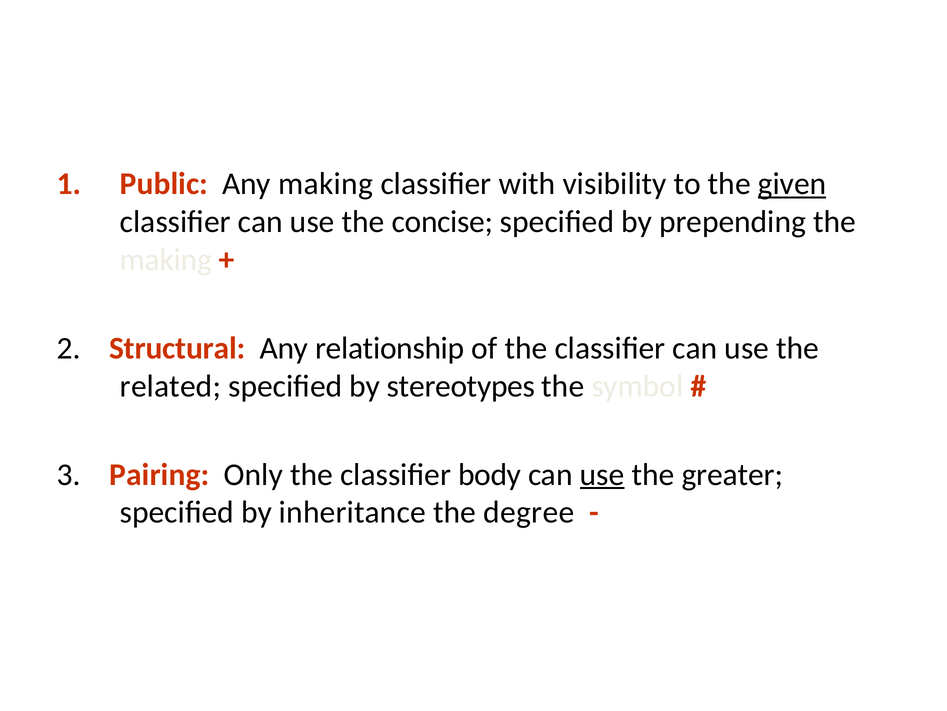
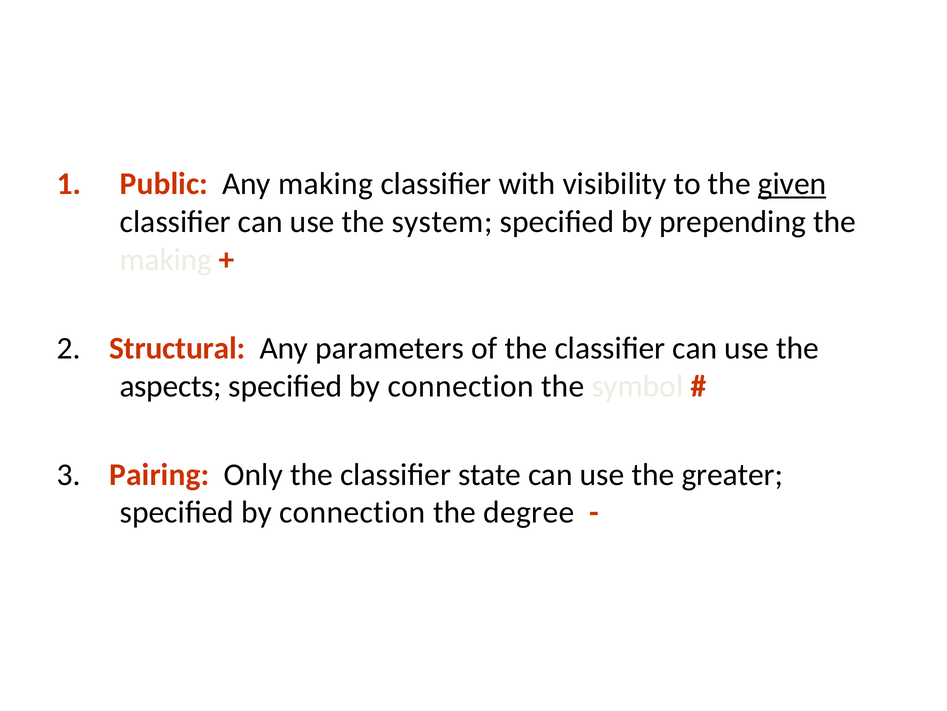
concise: concise -> system (442, 222)
relationship: relationship -> parameters (390, 348)
related: related -> aspects (171, 386)
stereotypes: stereotypes -> connection (461, 386)
body: body -> state (490, 474)
use underline: present -> none (602, 474)
inheritance: inheritance -> connection (352, 512)
